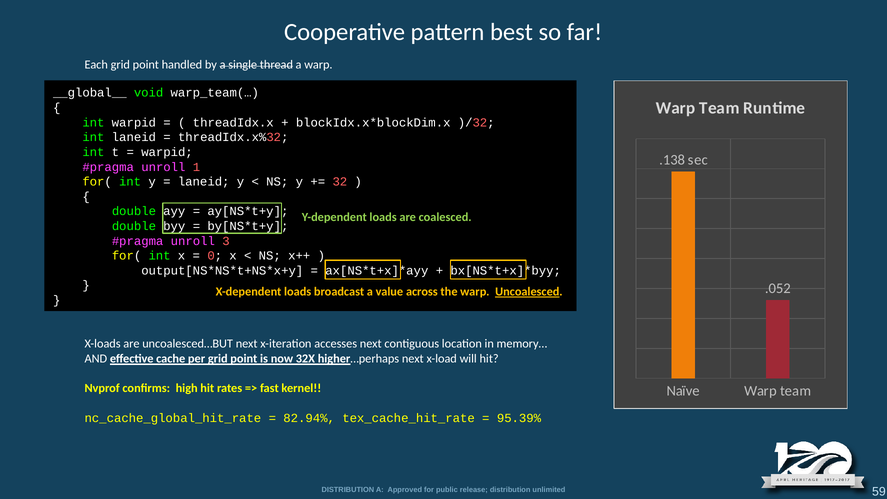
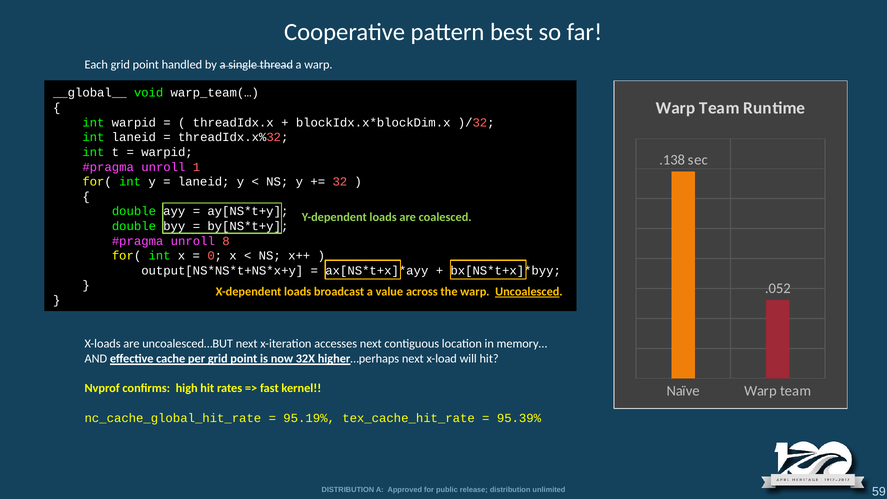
3: 3 -> 8 (226, 241)
82.94%: 82.94% -> 95.19% (309, 418)
